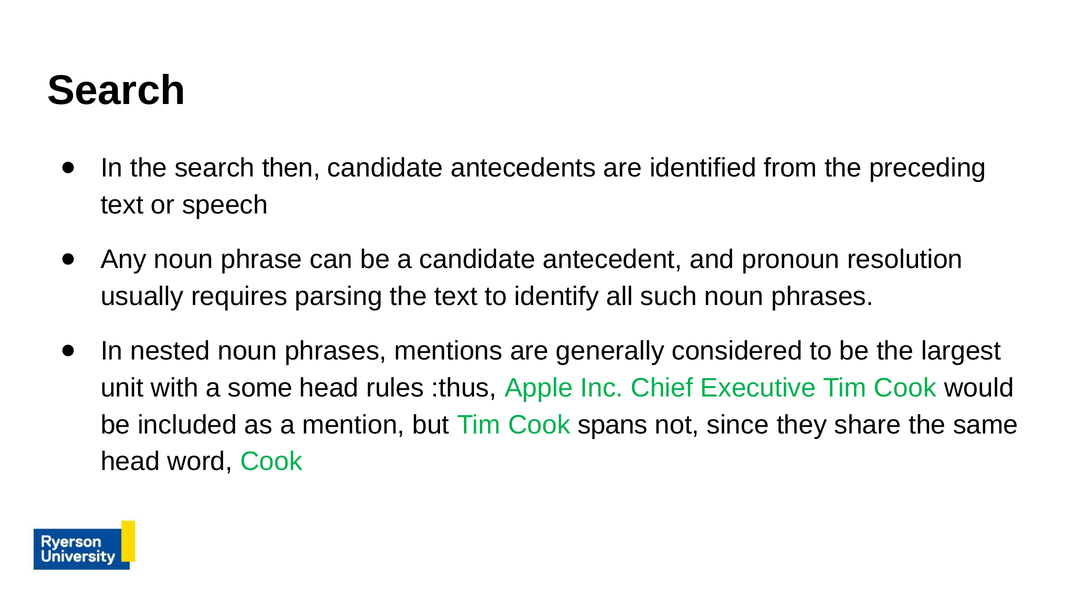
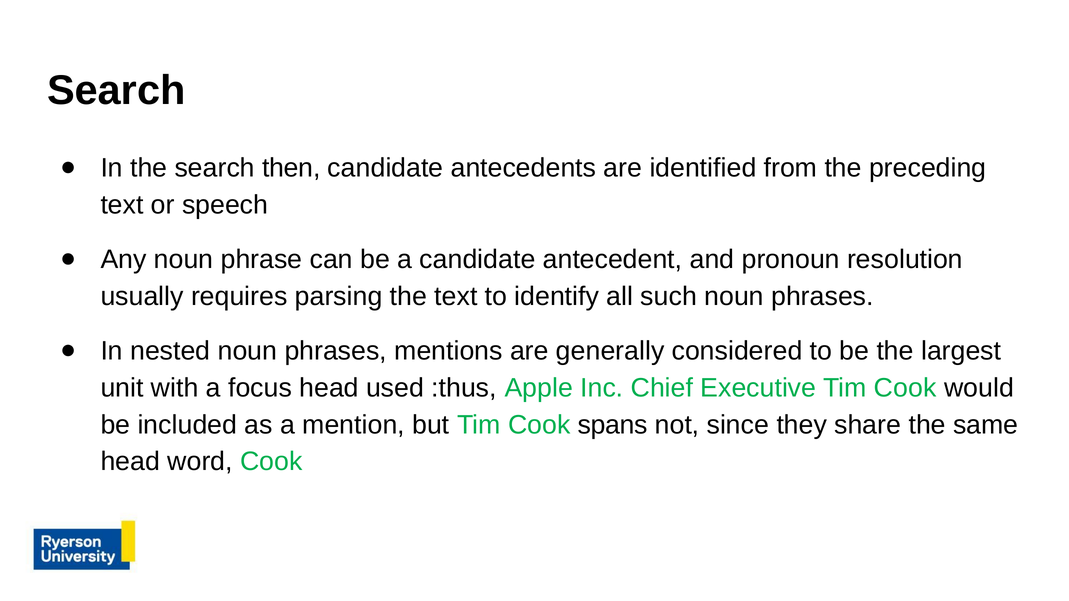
some: some -> focus (260, 388)
rules: rules -> used (395, 388)
